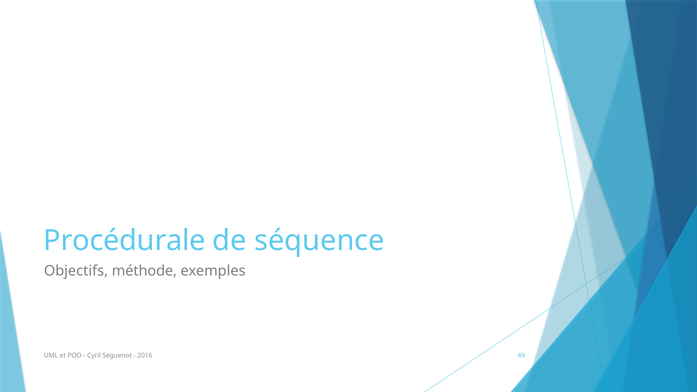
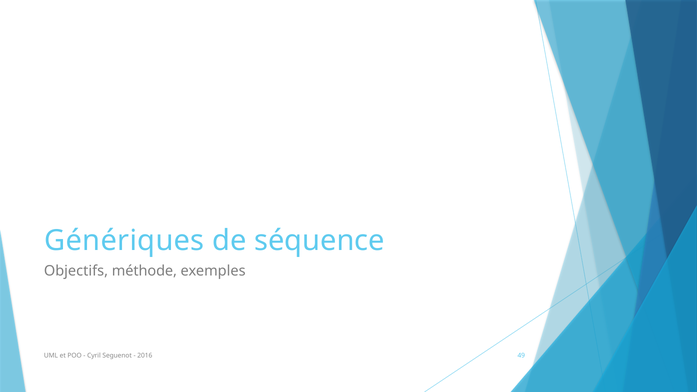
Procédurale: Procédurale -> Génériques (124, 241)
